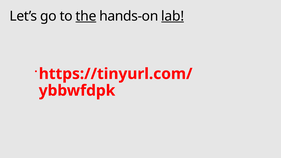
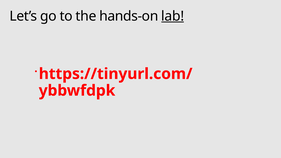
the underline: present -> none (86, 16)
